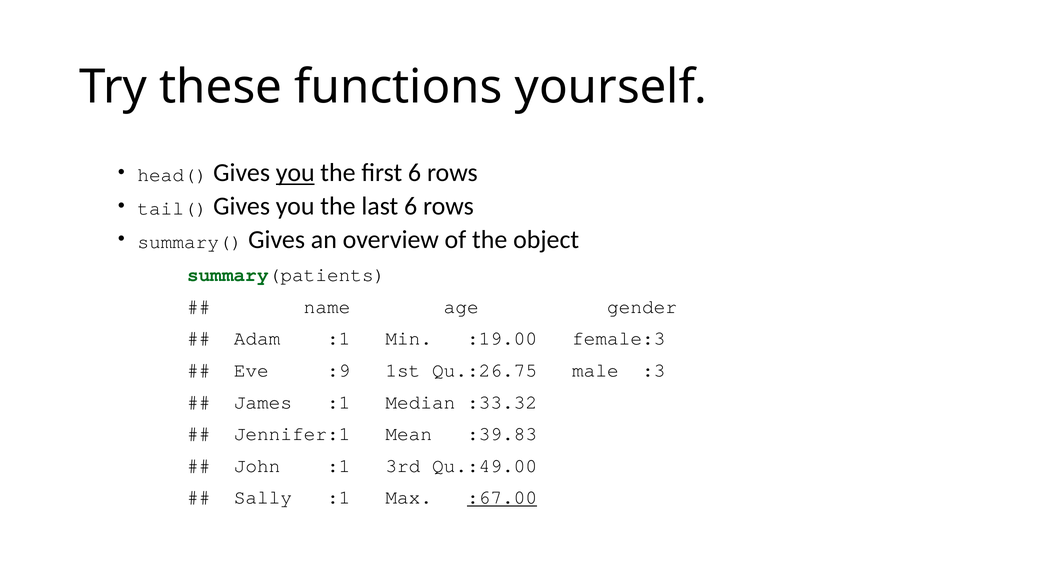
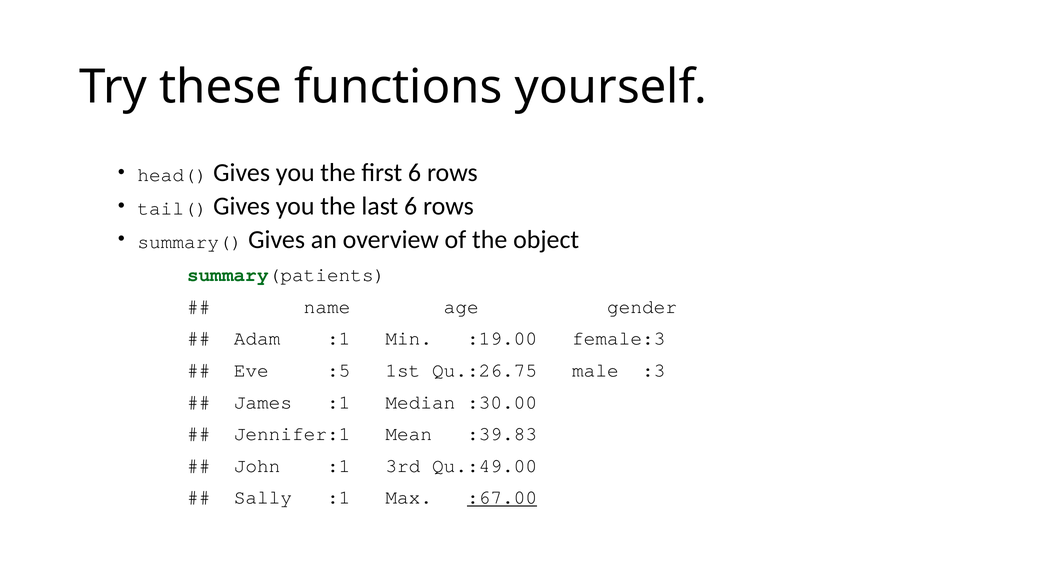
you underline: present -> none (295, 173)
:9: :9 -> :5 (339, 371)
:33.32: :33.32 -> :30.00 (502, 402)
